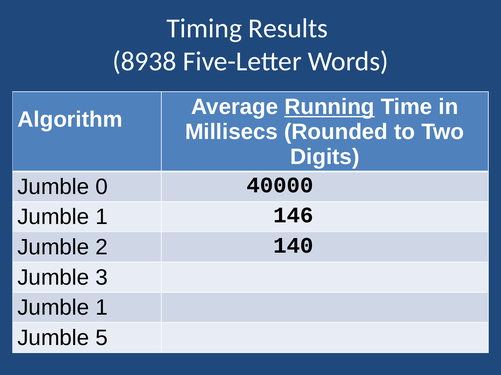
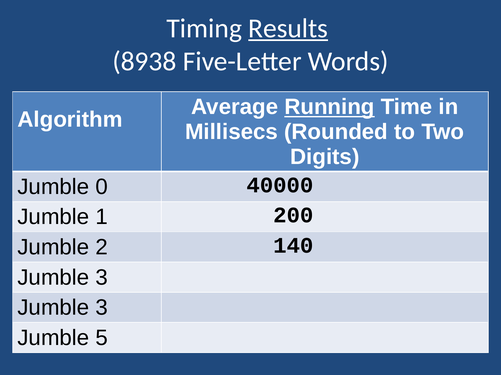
Results underline: none -> present (288, 28)
146: 146 -> 200 (293, 216)
1: 1 -> 3 (102, 308)
